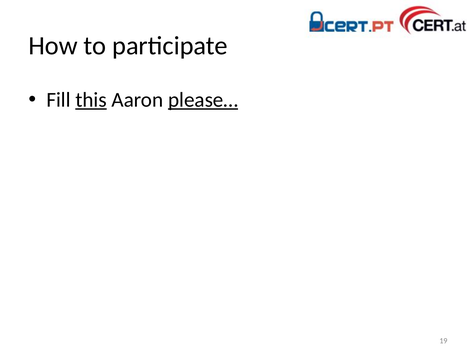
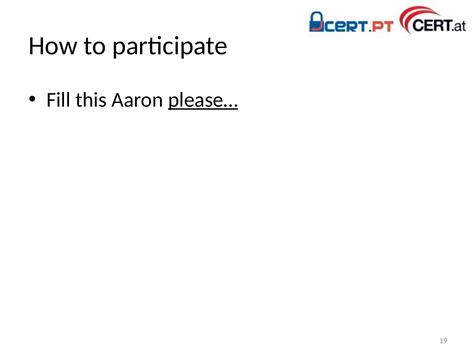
this underline: present -> none (91, 100)
